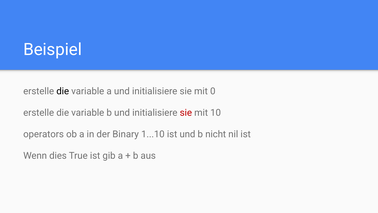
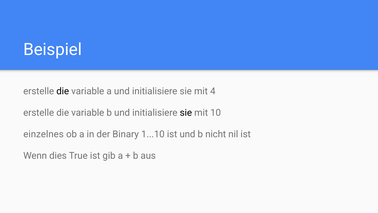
0: 0 -> 4 (213, 91)
sie colour: red -> black (186, 113)
operators: operators -> einzelnes (44, 134)
